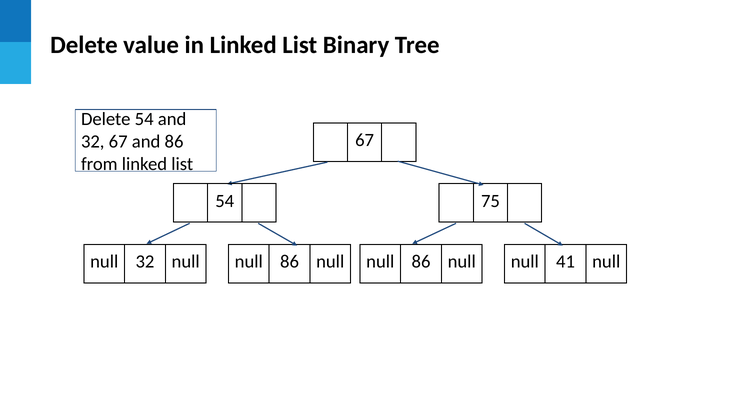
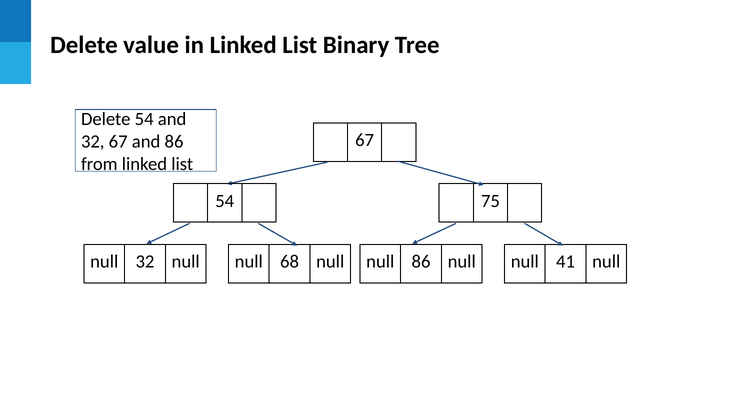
32 null null 86: 86 -> 68 (290, 261)
